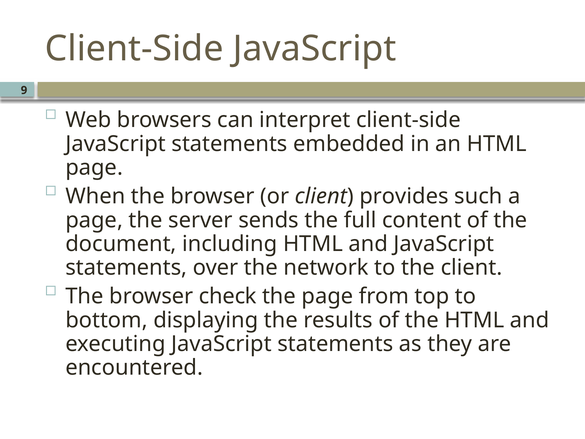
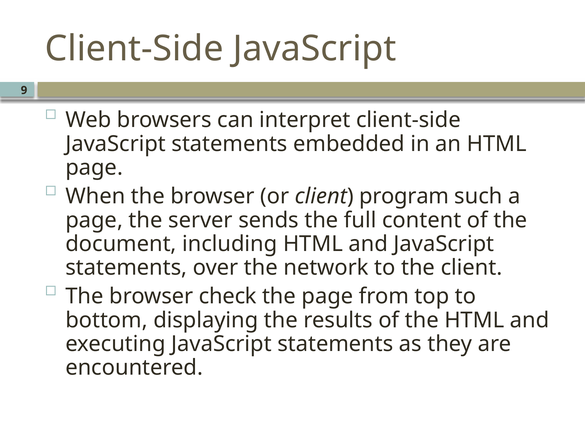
provides: provides -> program (404, 196)
